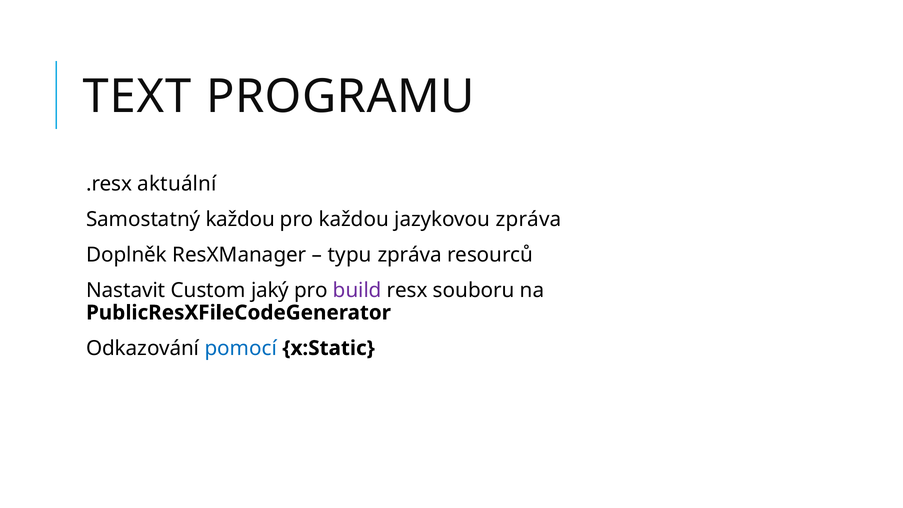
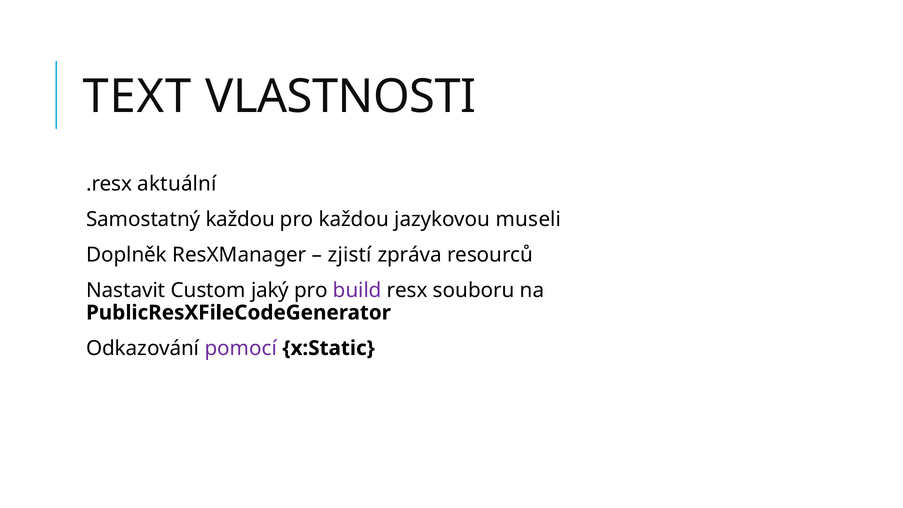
PROGRAMU: PROGRAMU -> VLASTNOSTI (341, 97)
jazykovou zpráva: zpráva -> museli (529, 219)
typu: typu -> zjistí (350, 255)
pomocí colour: blue -> purple (241, 348)
